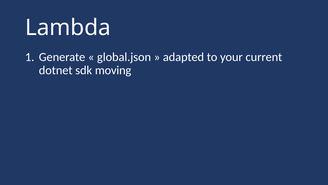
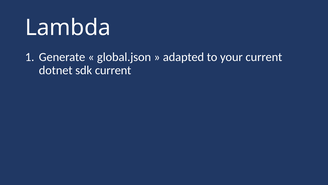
sdk moving: moving -> current (113, 70)
